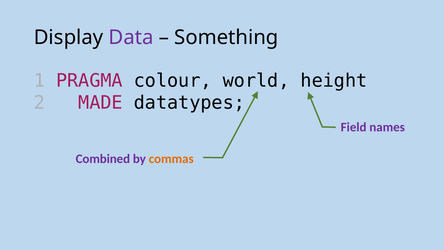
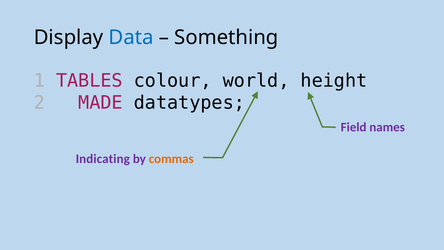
Data colour: purple -> blue (131, 37)
PRAGMA: PRAGMA -> TABLES (89, 81)
Combined: Combined -> Indicating (103, 159)
